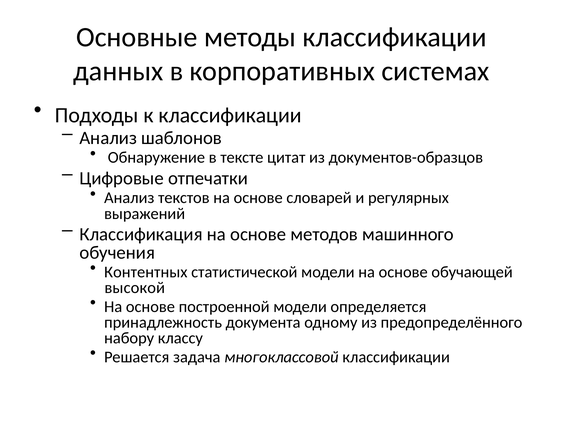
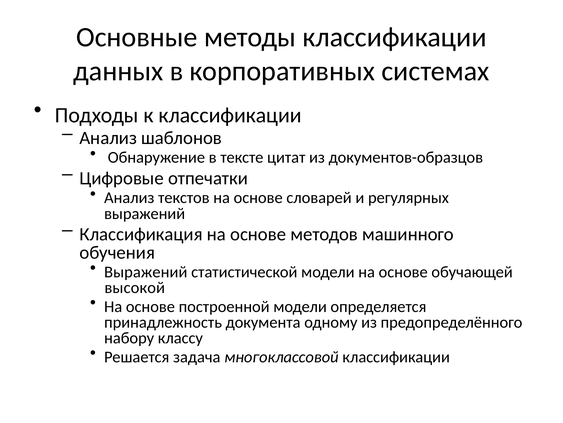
Контентных: Контентных -> Выражений (146, 272)
